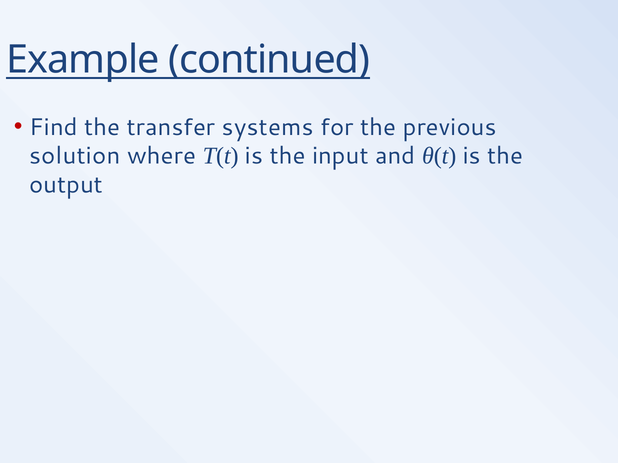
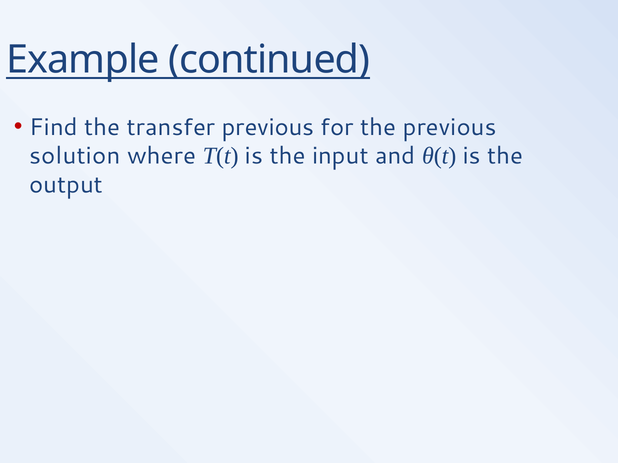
transfer systems: systems -> previous (268, 127)
